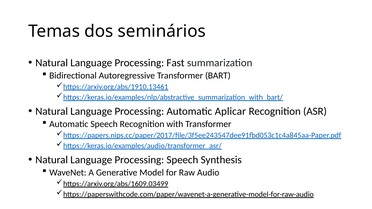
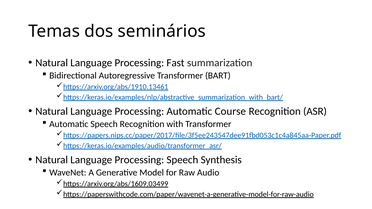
Aplicar: Aplicar -> Course (230, 111)
